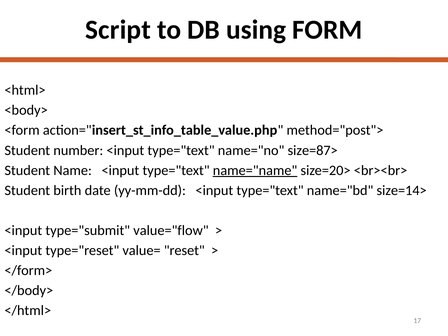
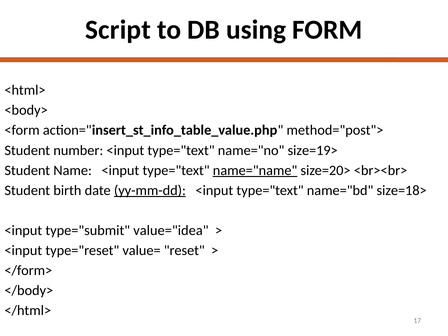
size=87>: size=87> -> size=19> (313, 150)
yy-mm-dd underline: none -> present (150, 190)
size=14>: size=14> -> size=18> (402, 190)
value="flow: value="flow -> value="idea (171, 230)
